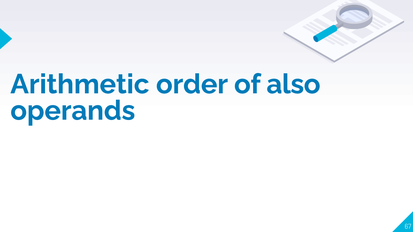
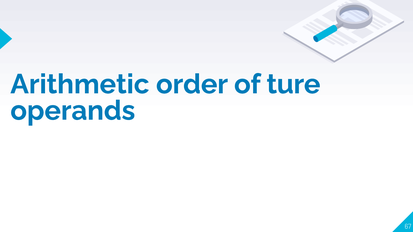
also: also -> ture (293, 84)
